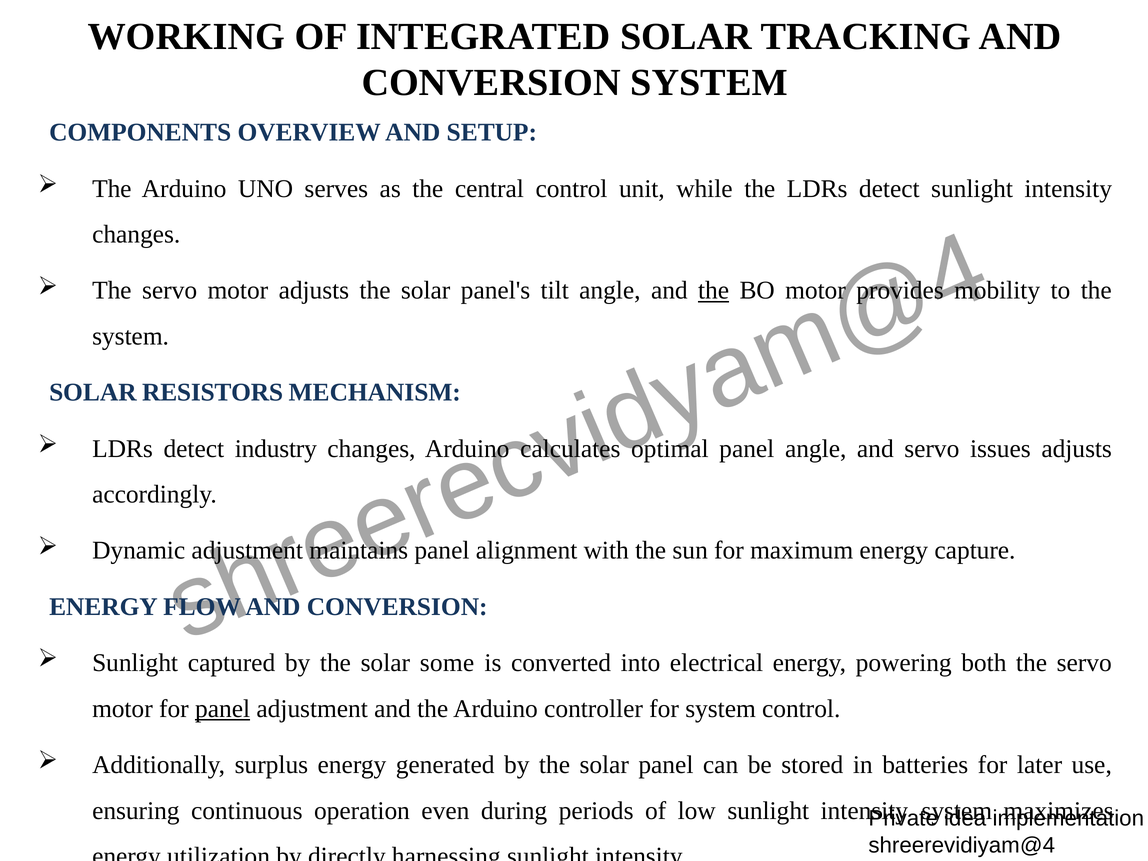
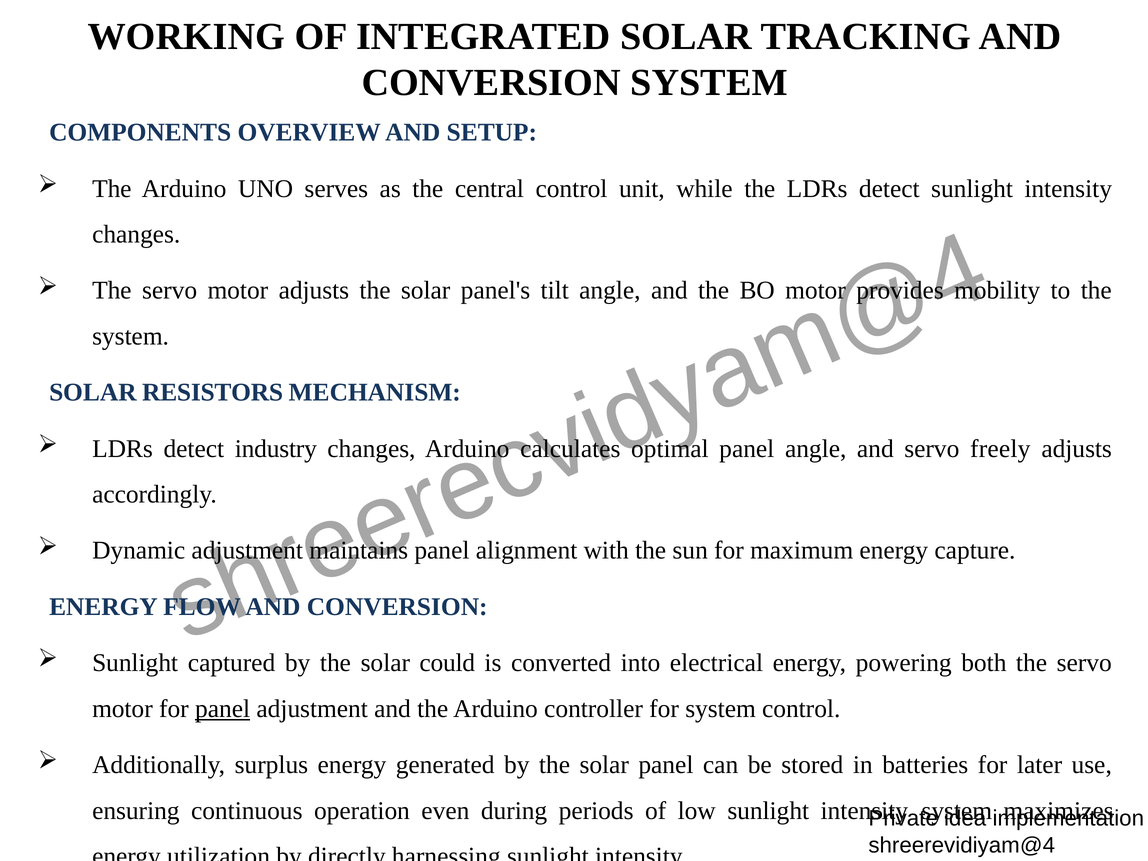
the underline: present -> none (714, 291)
issues: issues -> freely (1000, 449)
some: some -> could (447, 663)
